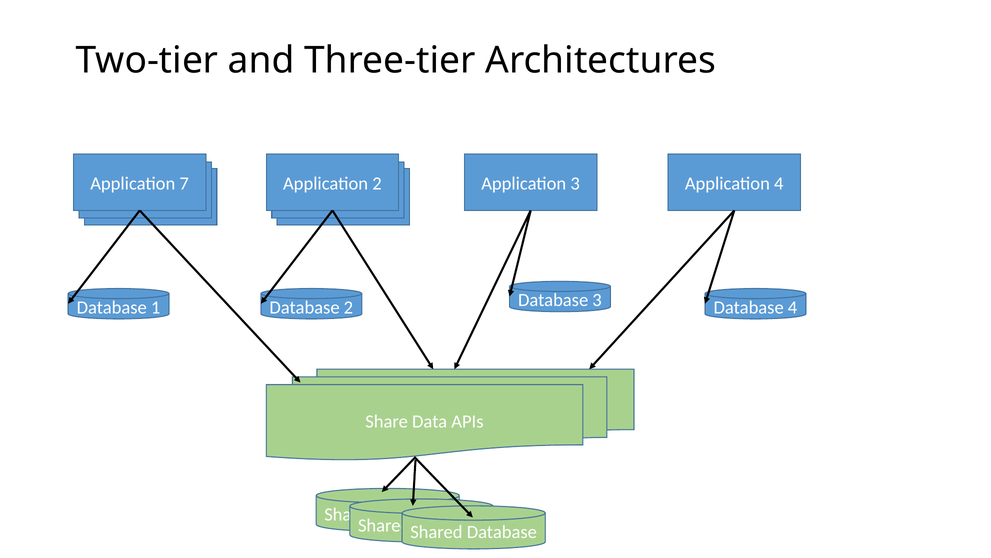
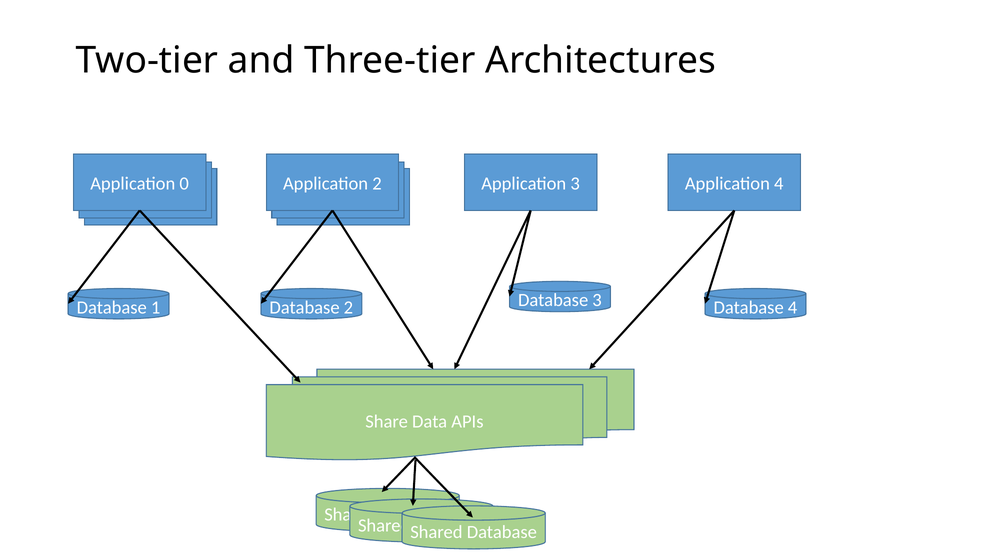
7: 7 -> 0 (184, 183)
